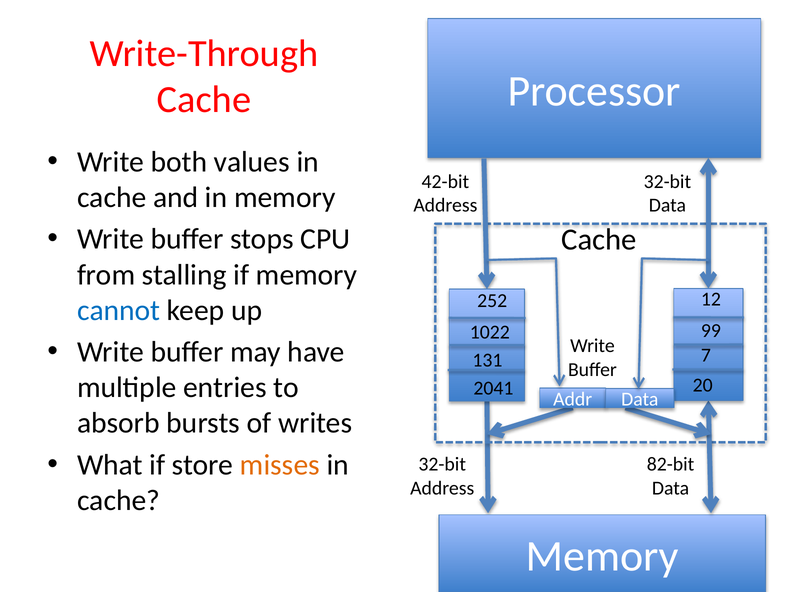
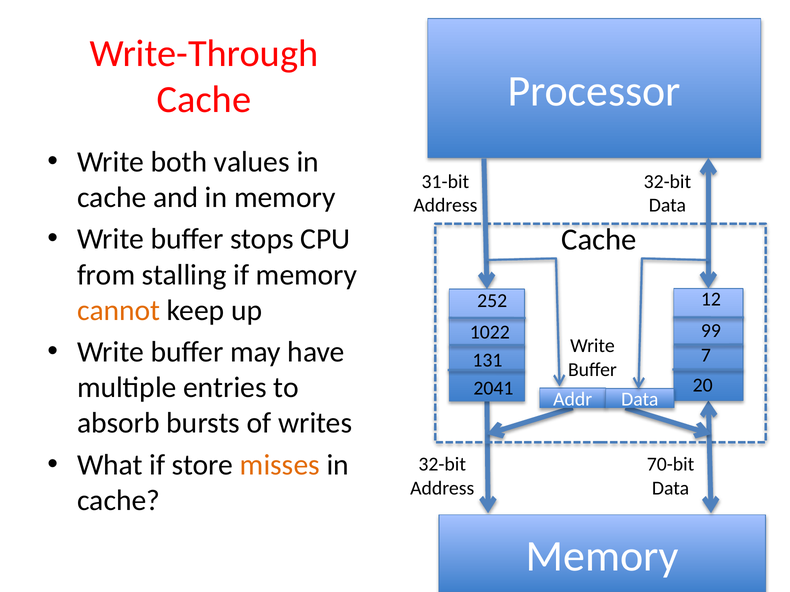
42-bit: 42-bit -> 31-bit (445, 182)
cannot colour: blue -> orange (119, 311)
82-bit: 82-bit -> 70-bit (671, 465)
